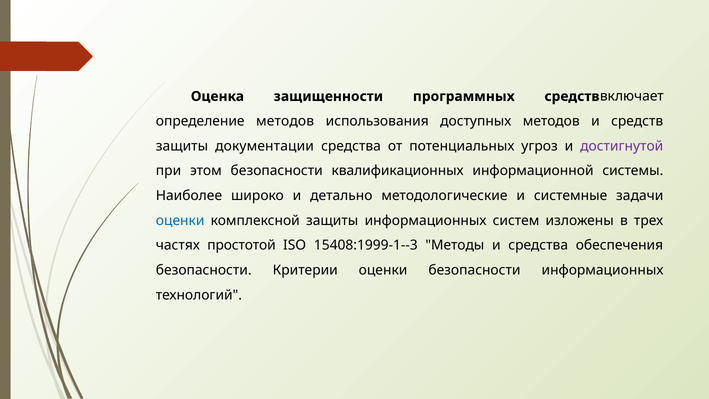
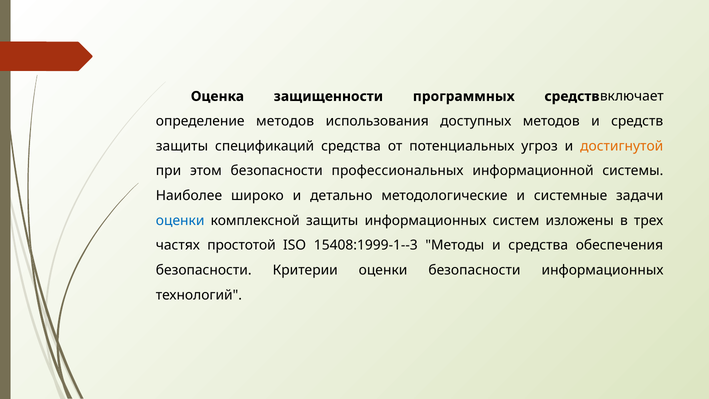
документации: документации -> спецификаций (265, 146)
достигнутой colour: purple -> orange (622, 146)
квалификационных: квалификационных -> профессиональных (398, 171)
